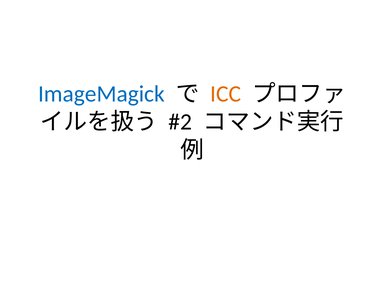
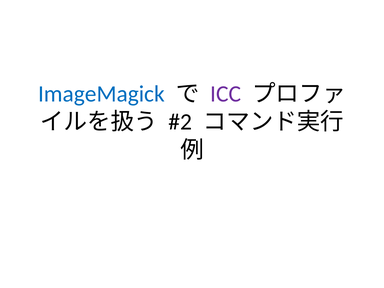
ICC colour: orange -> purple (226, 94)
